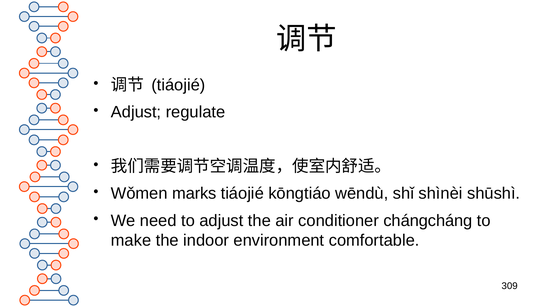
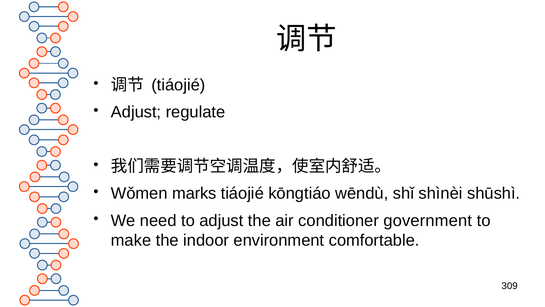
chángcháng: chángcháng -> government (428, 220)
